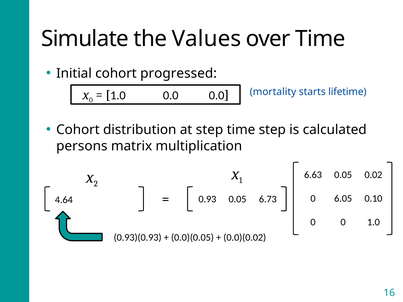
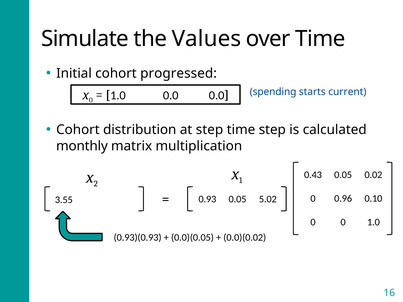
mortality: mortality -> spending (273, 92)
lifetime: lifetime -> current (347, 92)
persons: persons -> monthly (82, 146)
6.63: 6.63 -> 0.43 (313, 175)
6.05: 6.05 -> 0.96 (343, 199)
6.73: 6.73 -> 5.02 (268, 200)
4.64: 4.64 -> 3.55 (64, 200)
